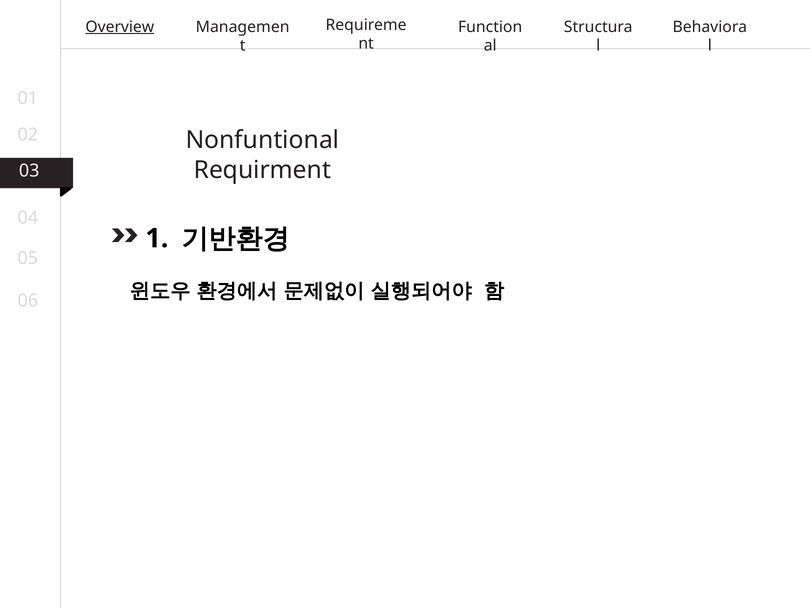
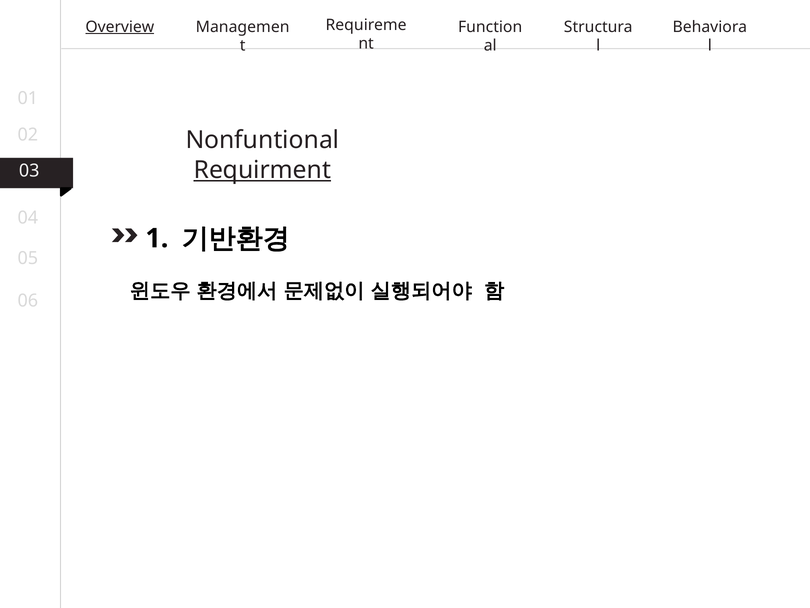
Requirment underline: none -> present (262, 170)
